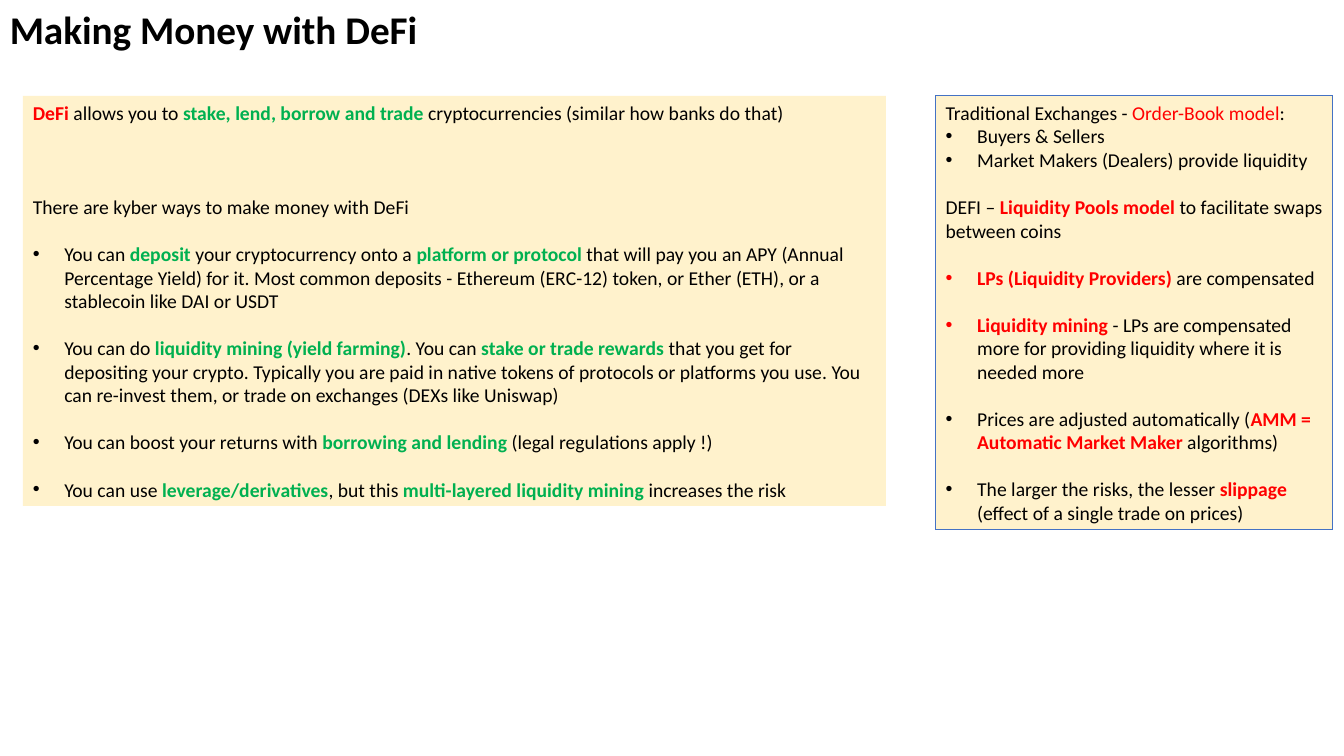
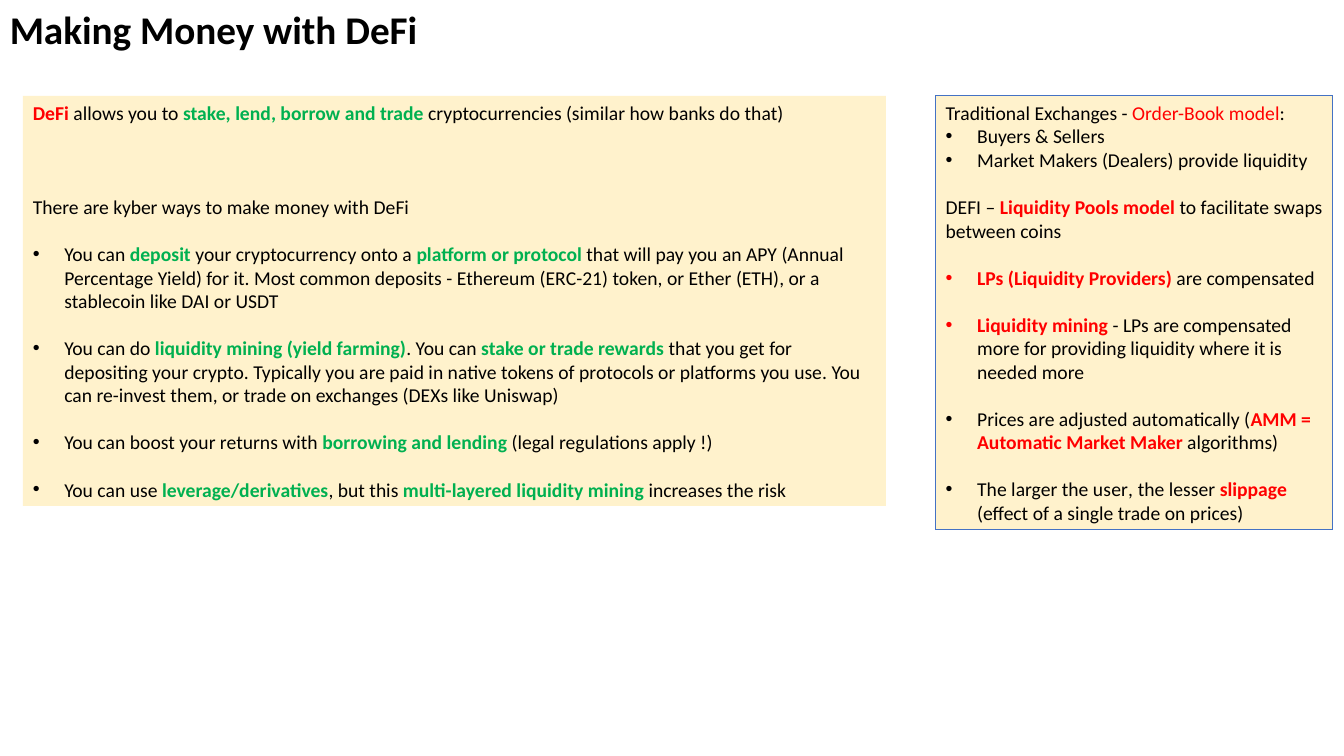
ERC-12: ERC-12 -> ERC-21 (574, 279)
risks: risks -> user (1113, 491)
